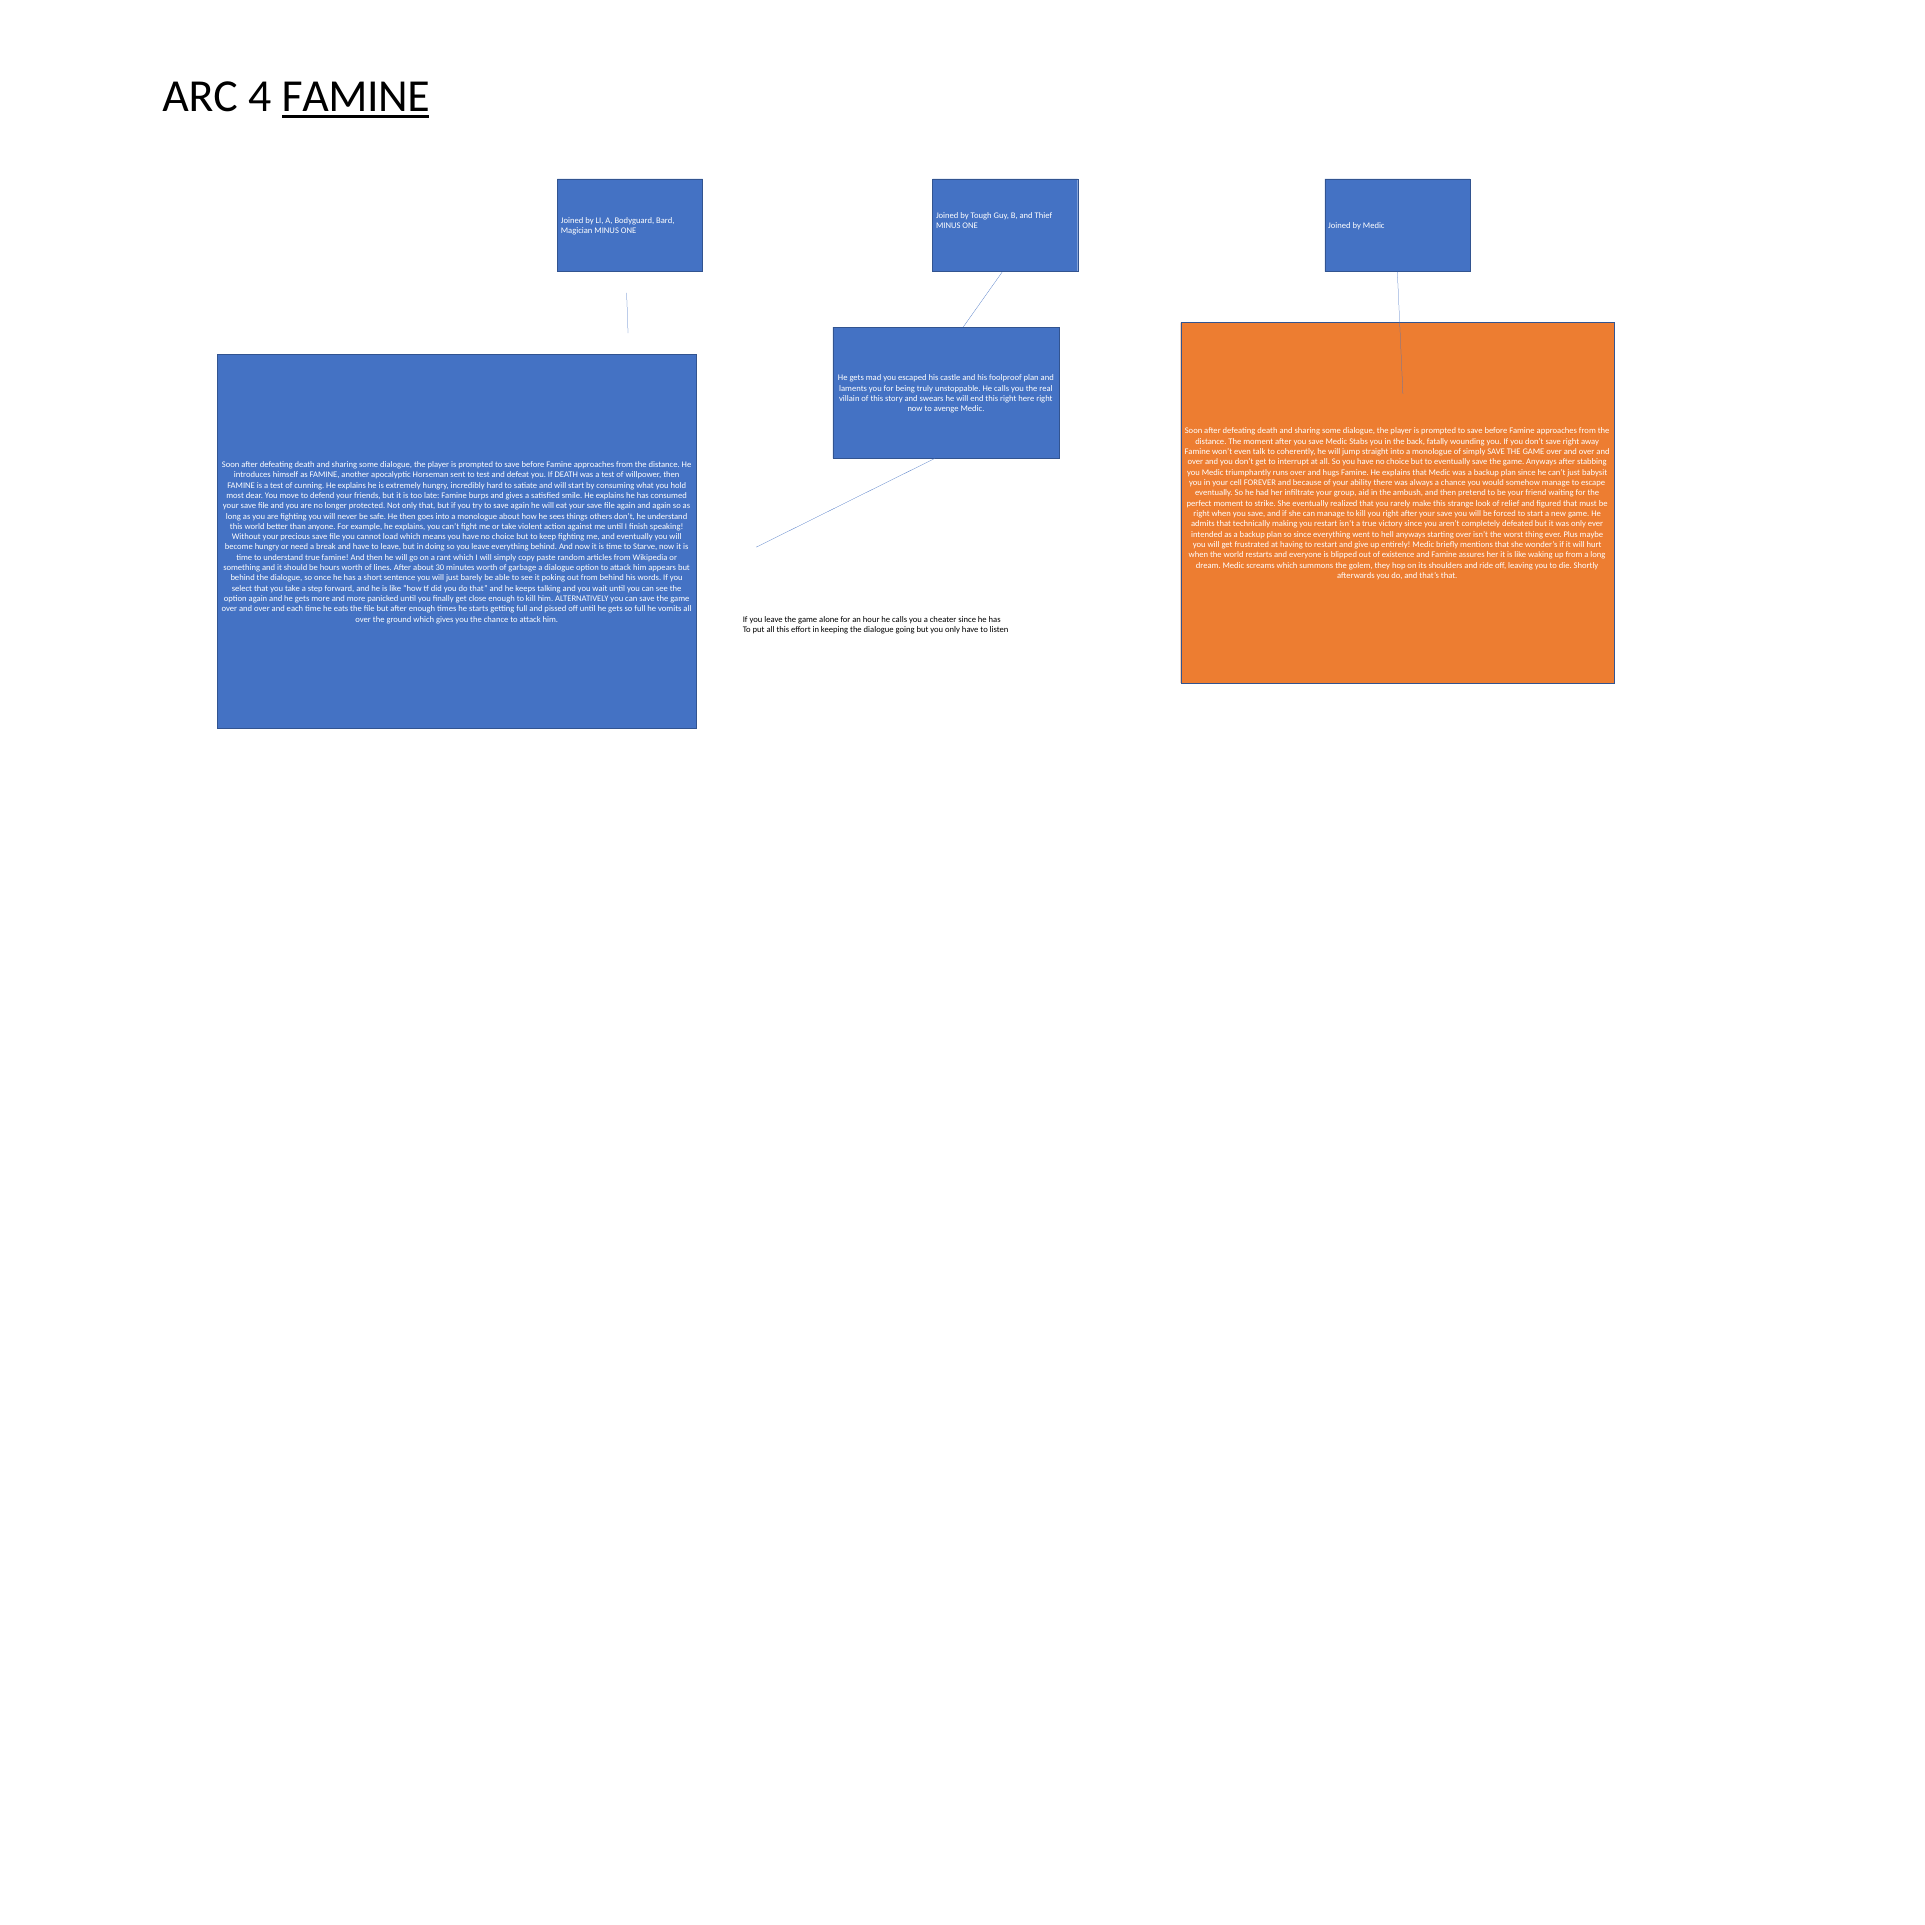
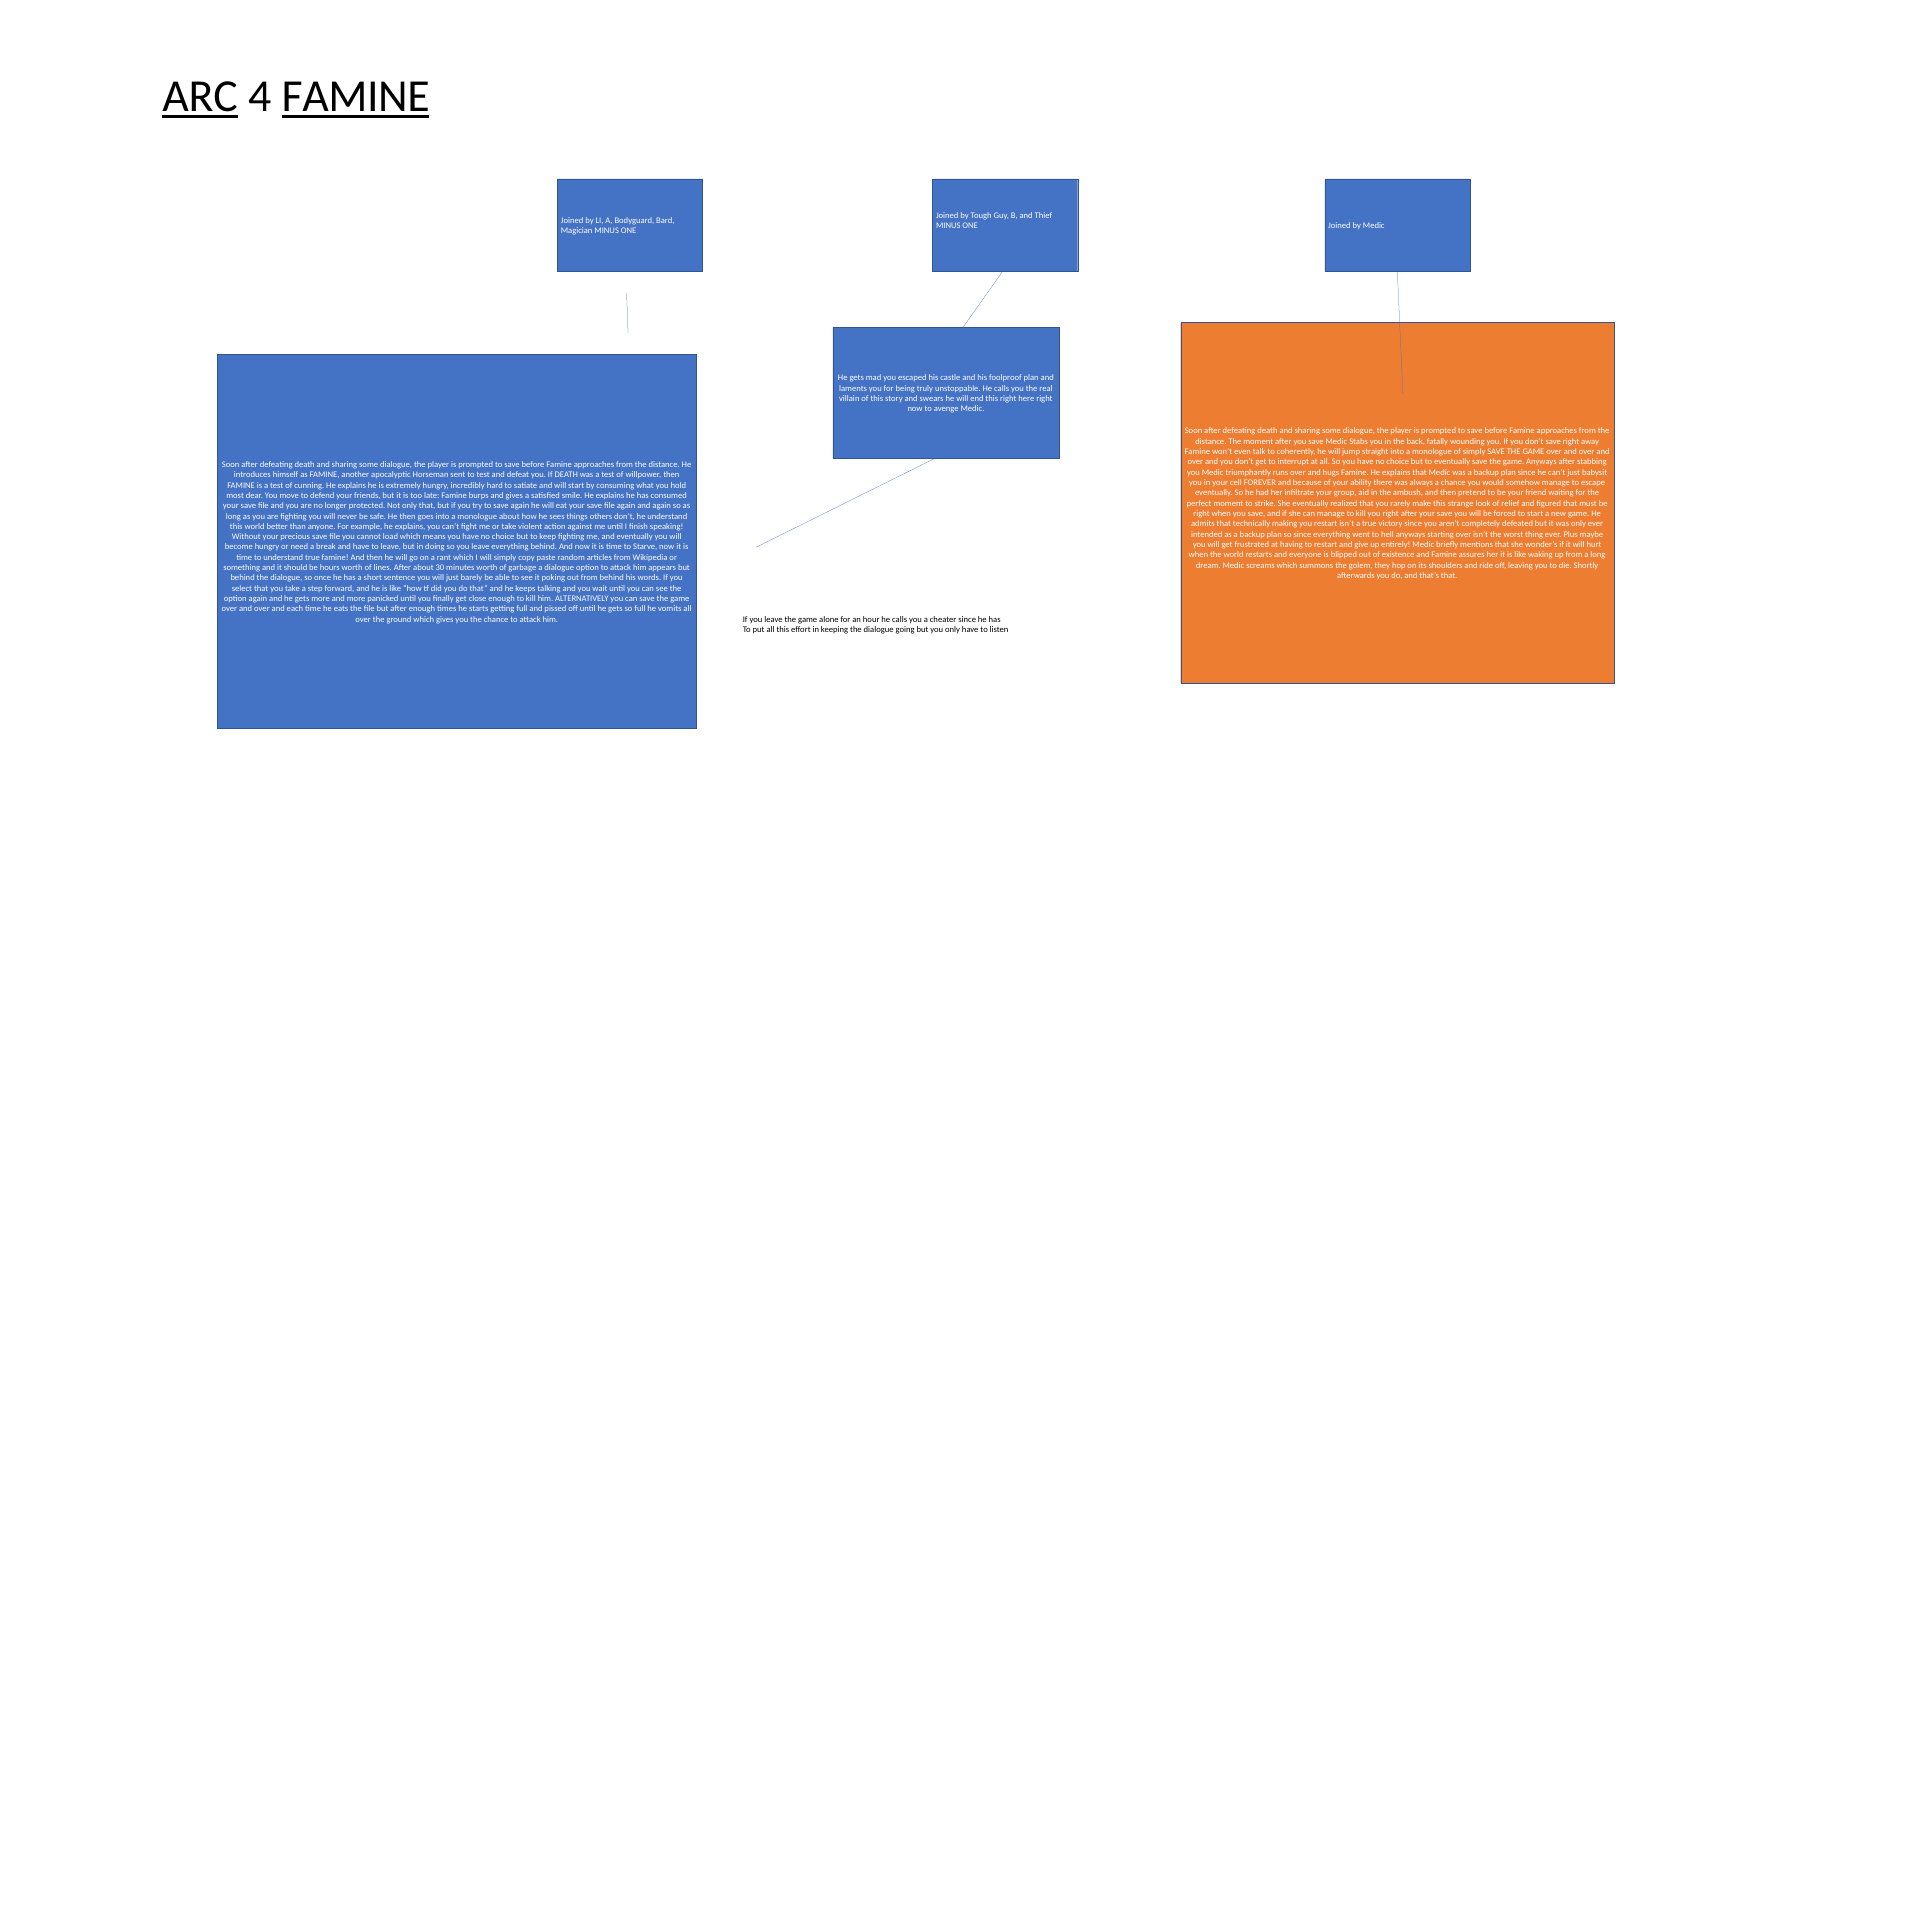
ARC underline: none -> present (200, 97)
